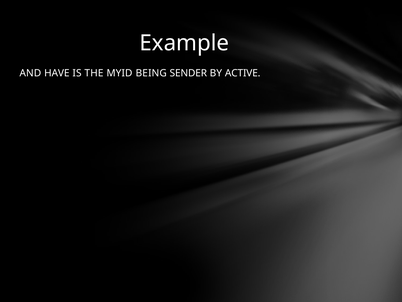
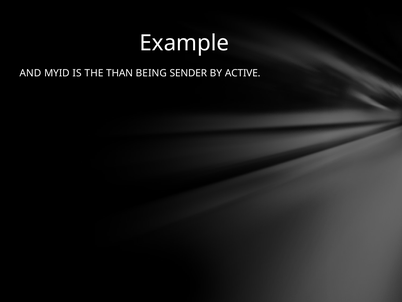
HAVE: HAVE -> MYID (57, 73)
MYID: MYID -> THAN (120, 73)
